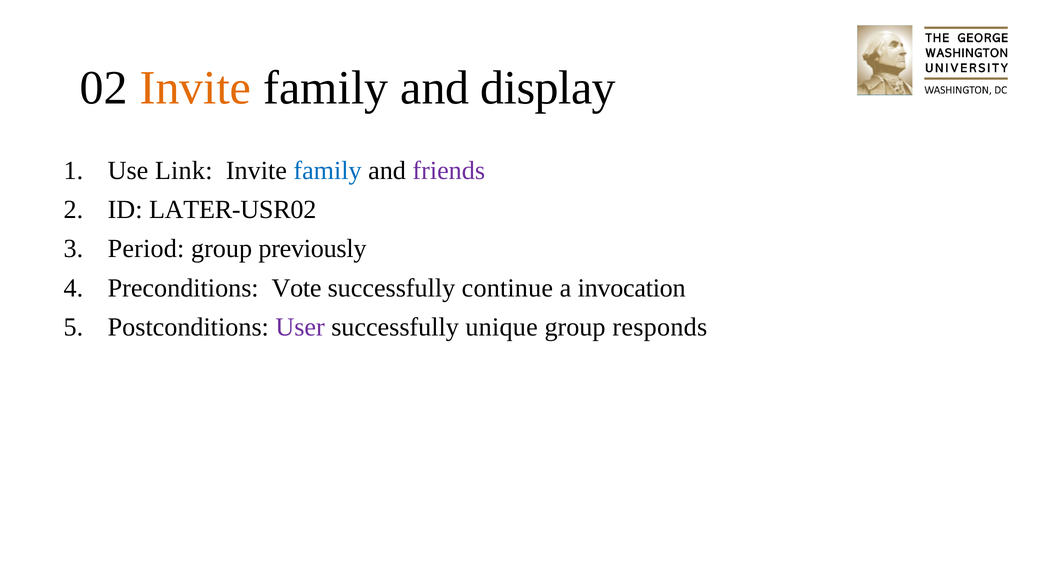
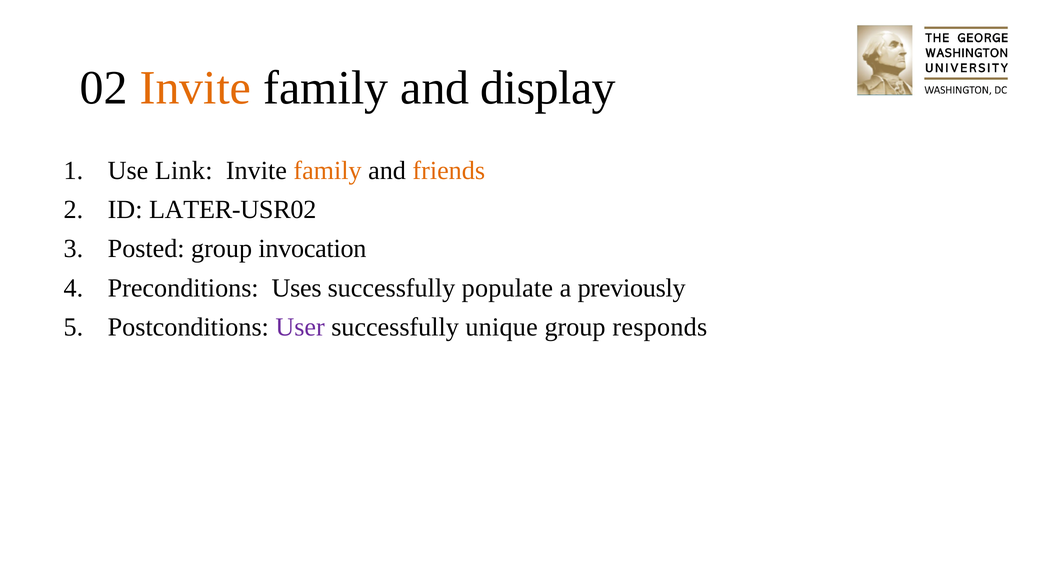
family colour: blue -> orange (328, 171)
friends colour: purple -> orange (449, 171)
Period: Period -> Posted (146, 249)
previously: previously -> invocation (312, 249)
Vote: Vote -> Uses (297, 288)
continue: continue -> populate (507, 288)
invocation: invocation -> previously (632, 288)
